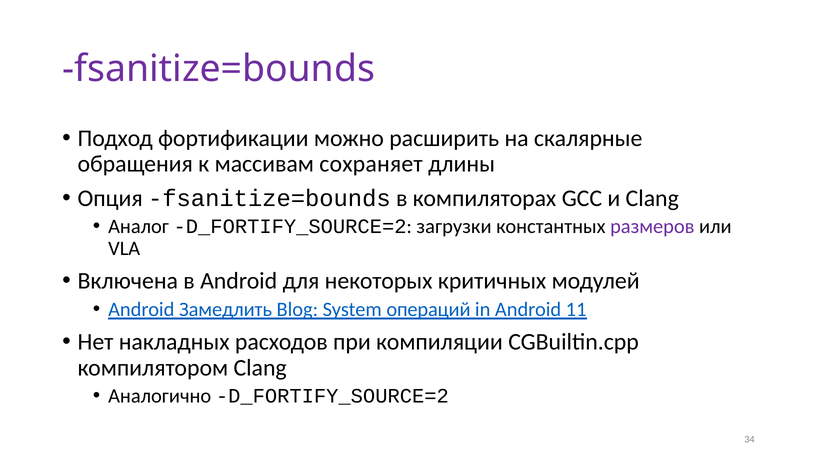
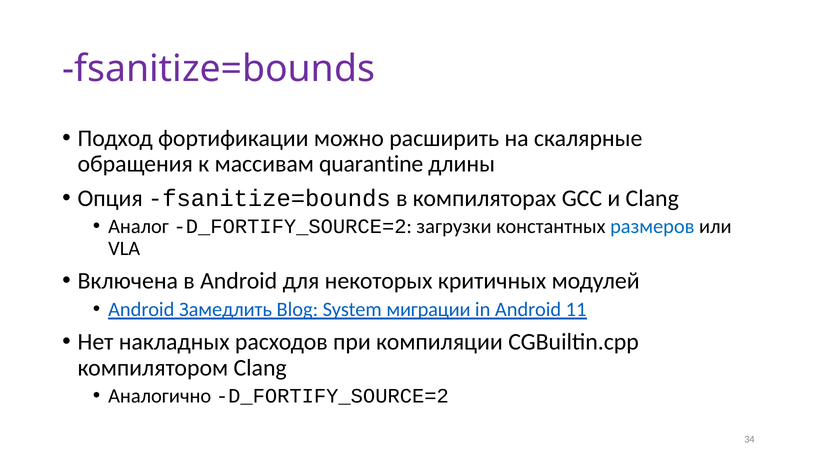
сохраняет: сохраняет -> quarantine (371, 164)
размеров colour: purple -> blue (652, 226)
операций: операций -> миграции (428, 309)
